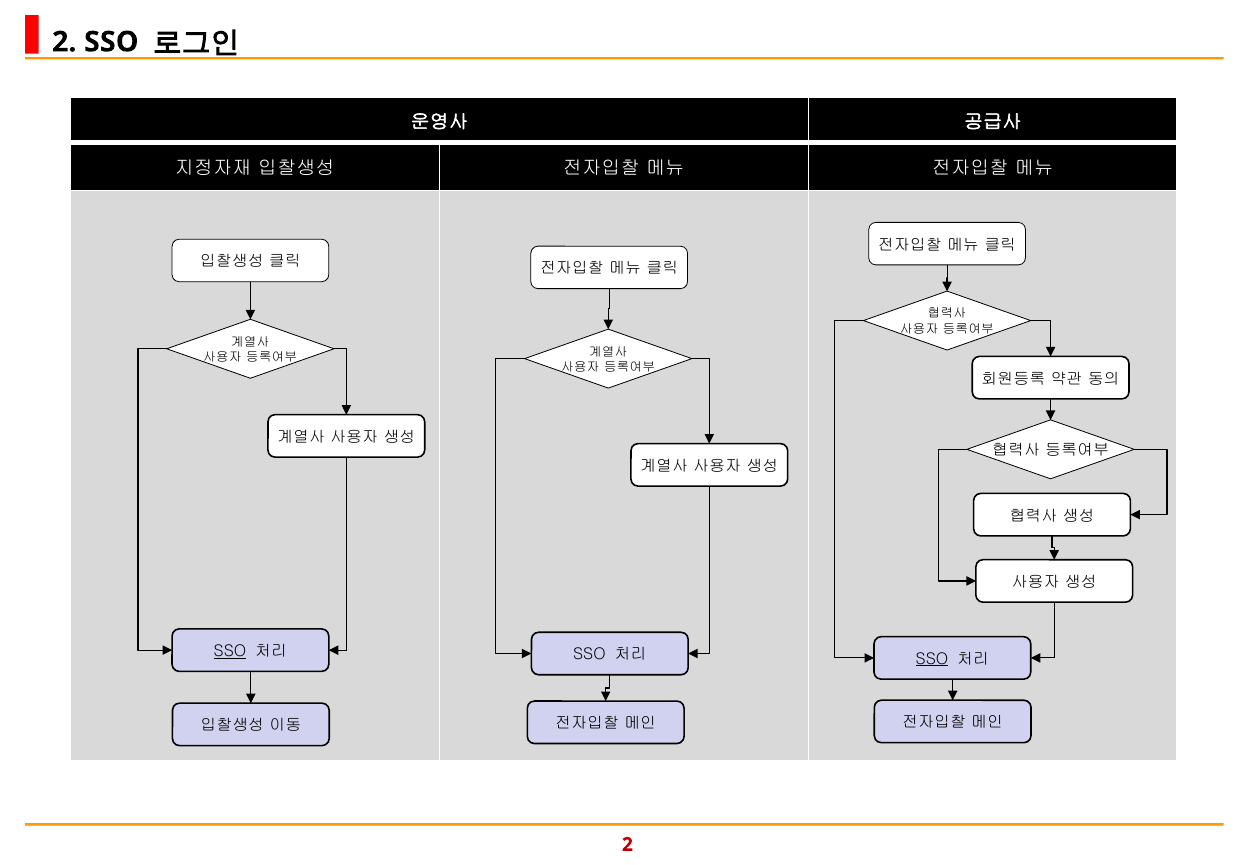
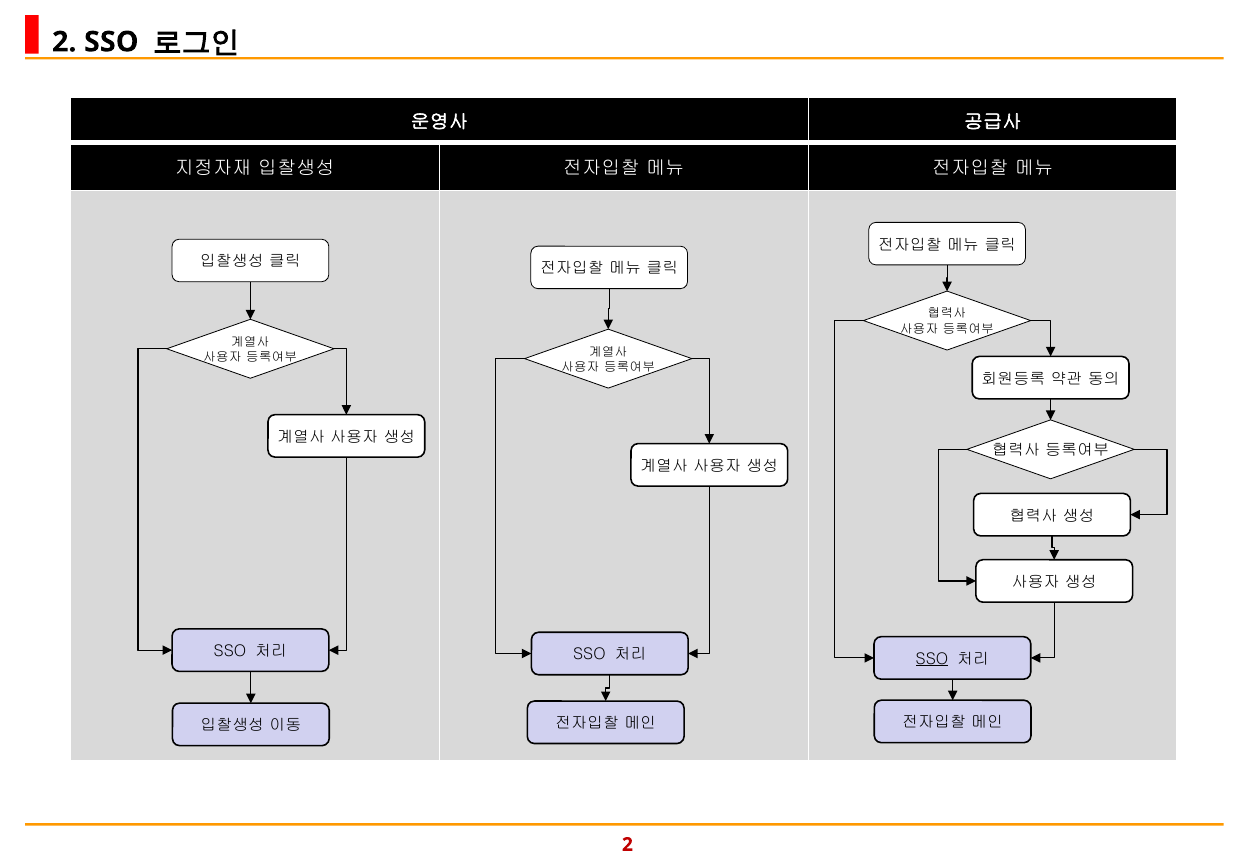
SSO underline: present -> none (230, 651)
